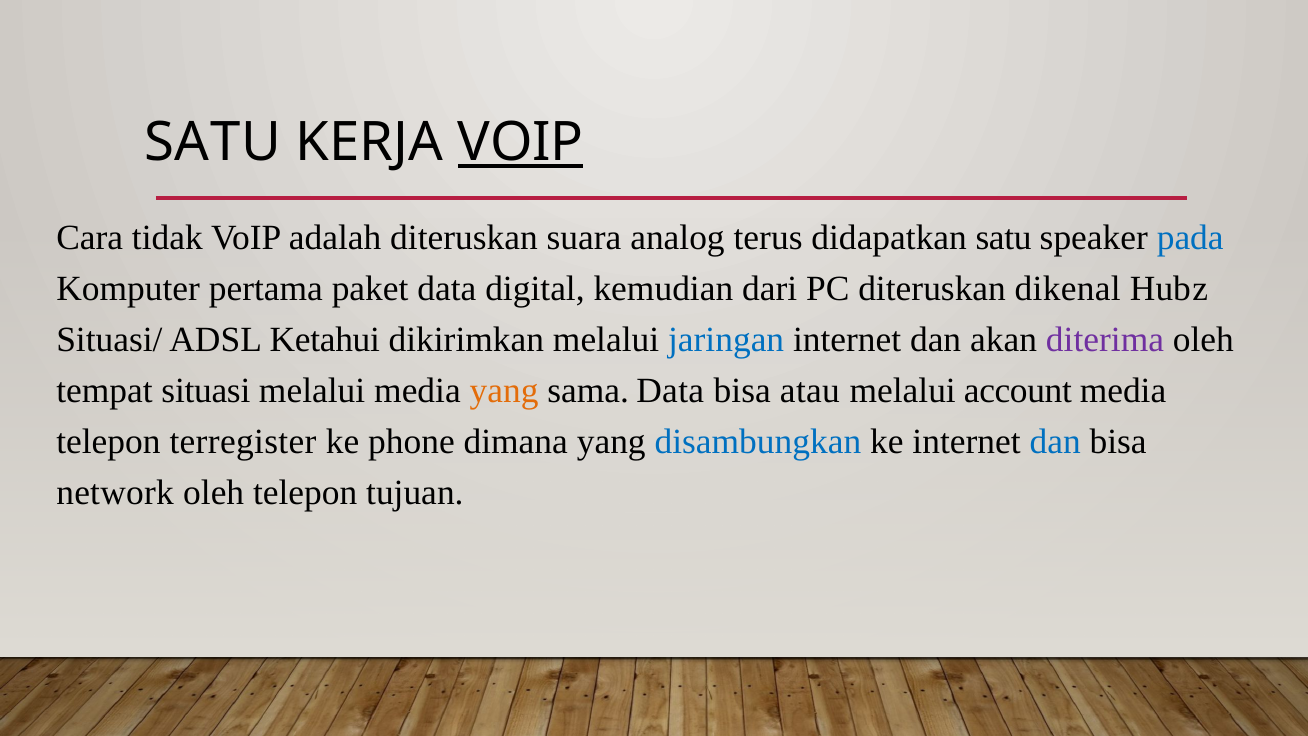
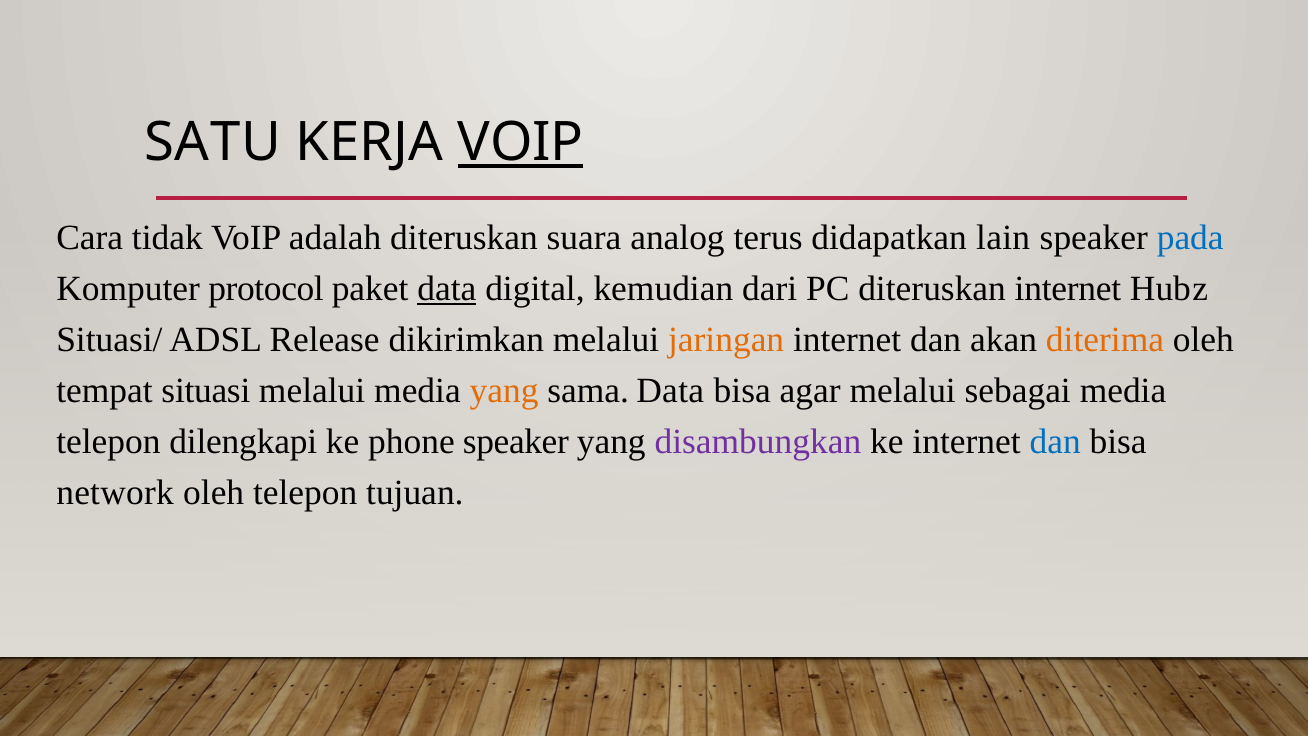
didapatkan satu: satu -> lain (1003, 238)
pertama: pertama -> protocol (266, 289)
data underline: none -> present (447, 289)
diteruskan dikenal: dikenal -> internet (1068, 289)
Ketahui: Ketahui -> Release (325, 340)
jaringan colour: blue -> orange (726, 340)
diterima colour: purple -> orange (1105, 340)
atau: atau -> agar (810, 391)
account: account -> sebagai (1018, 391)
terregister: terregister -> dilengkapi (243, 442)
phone dimana: dimana -> speaker (516, 442)
disambungkan colour: blue -> purple (758, 442)
